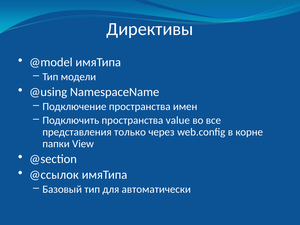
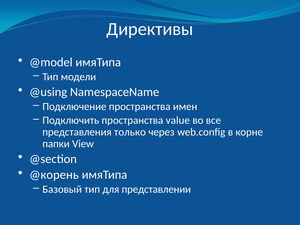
@ссылок: @ссылок -> @корень (54, 175)
автоматически: автоматически -> представлении (156, 189)
